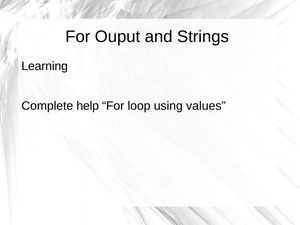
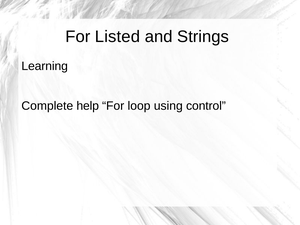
Ouput: Ouput -> Listed (118, 37)
values: values -> control (206, 106)
